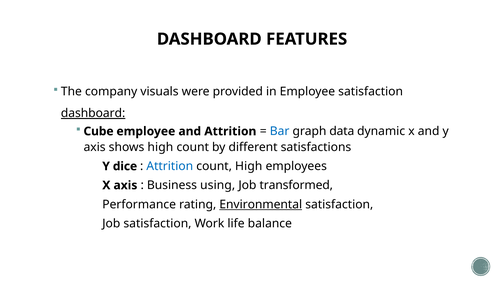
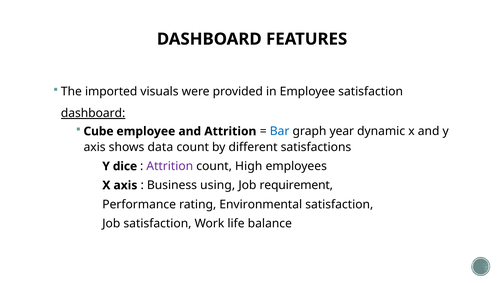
company: company -> imported (111, 92)
data: data -> year (342, 132)
shows high: high -> data (160, 147)
Attrition colour: blue -> purple (170, 167)
transformed: transformed -> requirement (296, 186)
Environmental underline: present -> none (261, 205)
